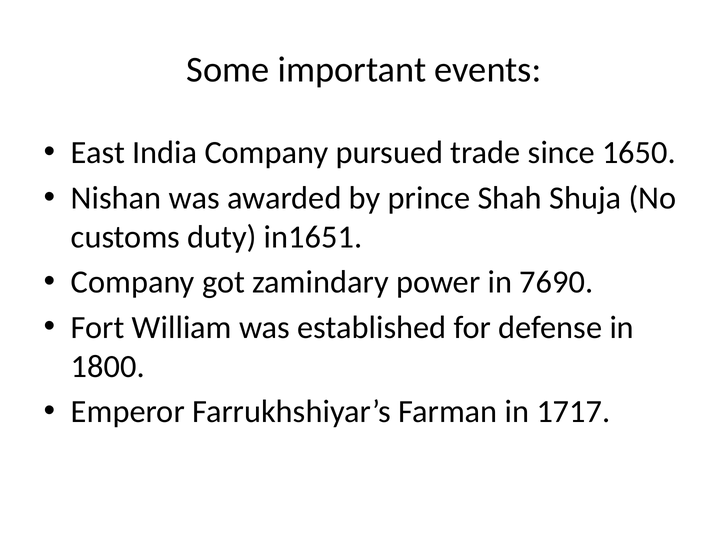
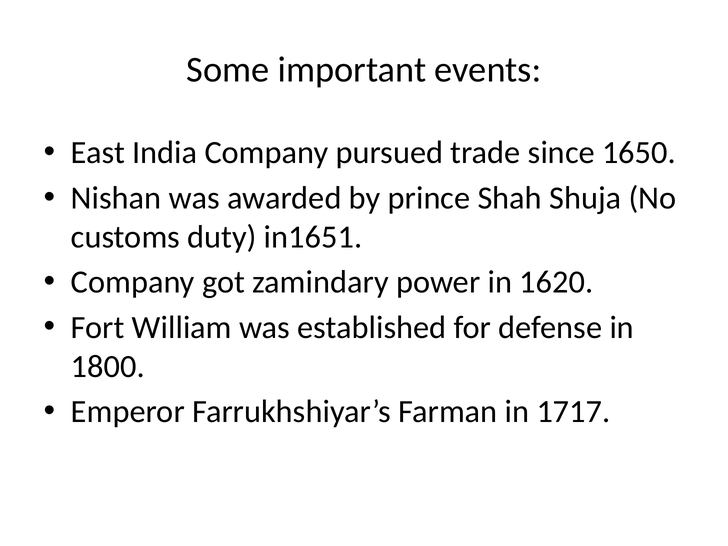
7690: 7690 -> 1620 (556, 282)
